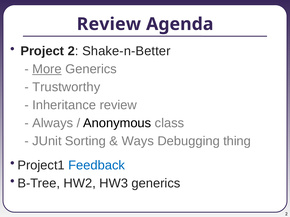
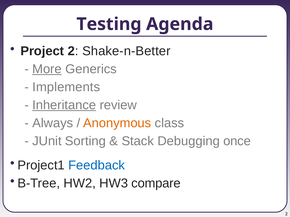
Review: Review -> Testing (109, 24)
Trustworthy: Trustworthy -> Implements (66, 87)
Inheritance underline: none -> present (64, 105)
Anonymous colour: black -> orange (117, 123)
Ways: Ways -> Stack (138, 141)
thing: thing -> once (237, 141)
HW3 generics: generics -> compare (156, 184)
